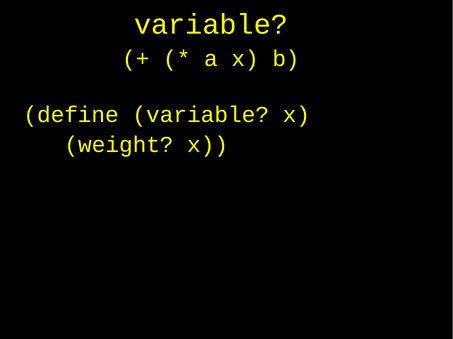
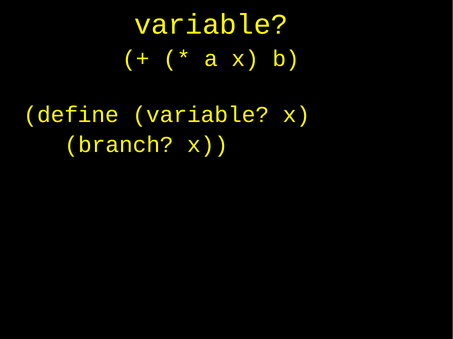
weight: weight -> branch (119, 145)
